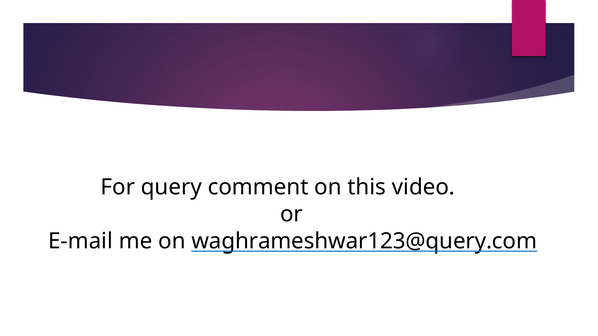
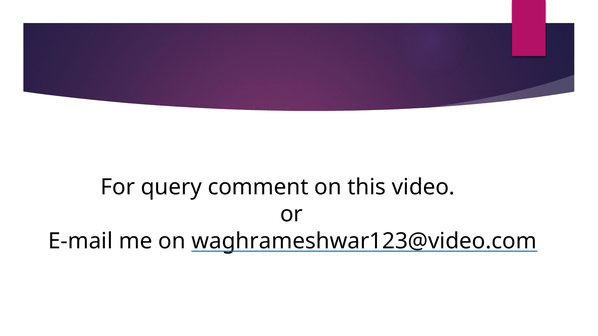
waghrameshwar123@query.com: waghrameshwar123@query.com -> waghrameshwar123@video.com (364, 241)
